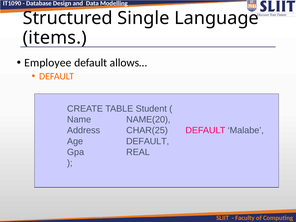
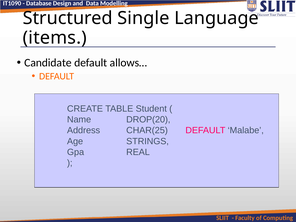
Employee: Employee -> Candidate (48, 63)
NAME(20: NAME(20 -> DROP(20 (148, 120)
Age DEFAULT: DEFAULT -> STRINGS (148, 141)
